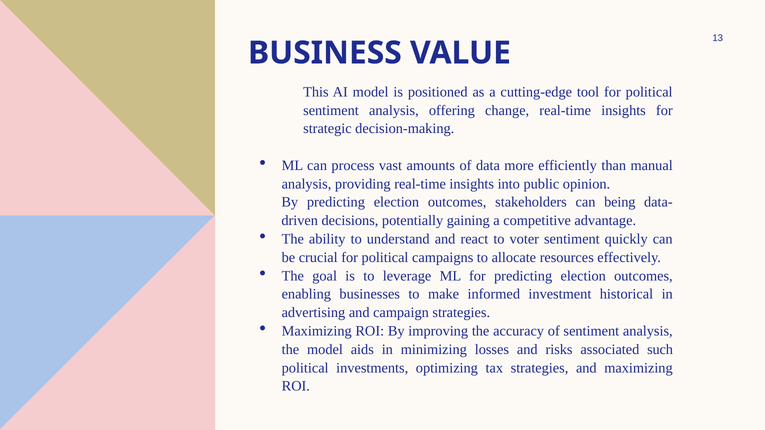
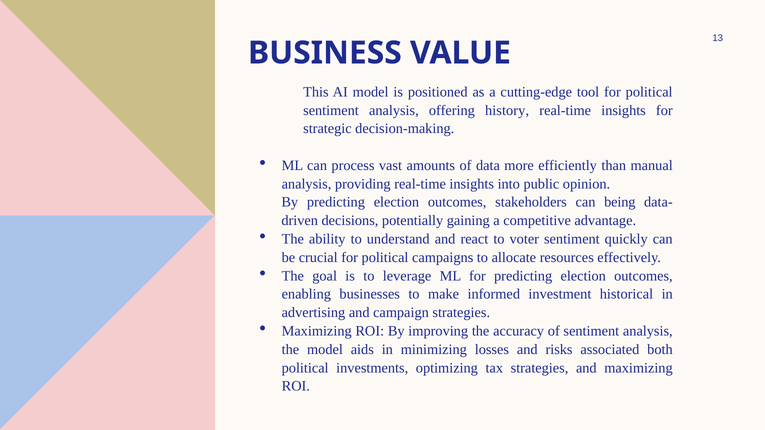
change: change -> history (507, 110)
such: such -> both (660, 350)
